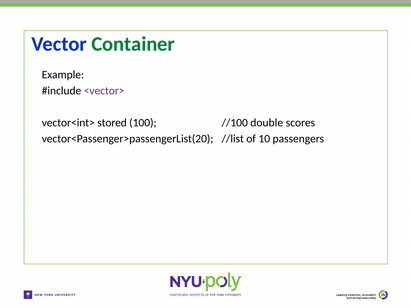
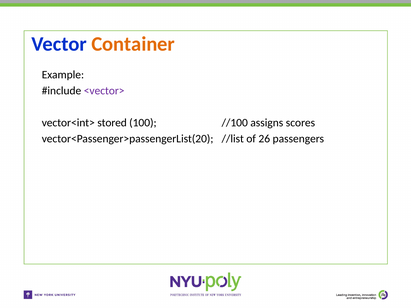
Container colour: green -> orange (133, 44)
double: double -> assigns (267, 123)
10: 10 -> 26 (264, 139)
